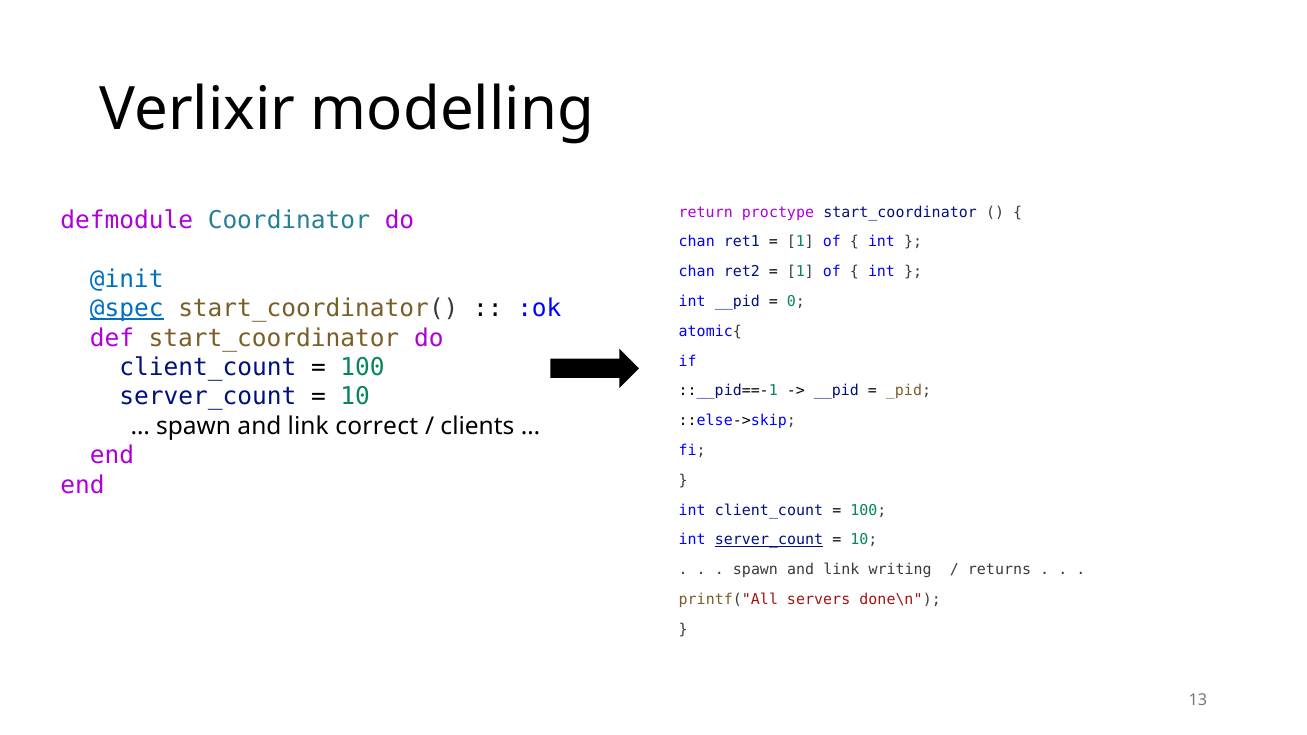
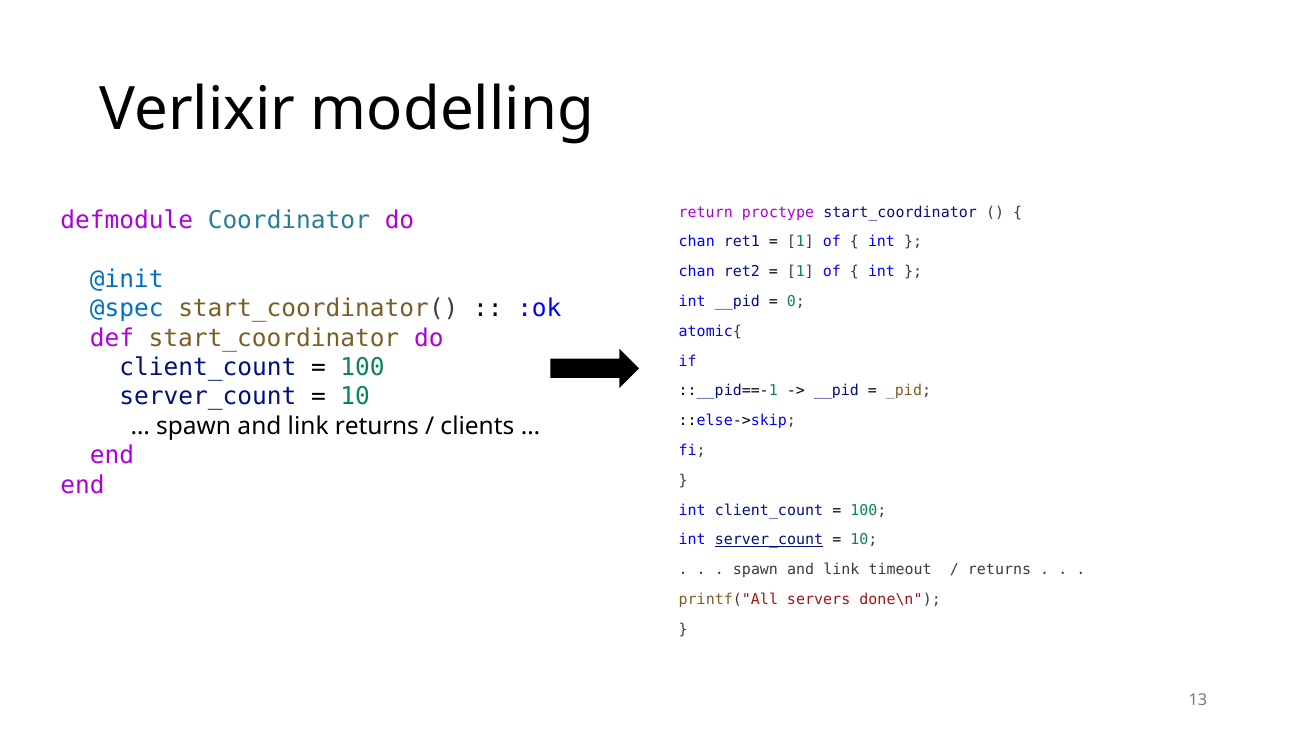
@spec underline: present -> none (127, 309)
link correct: correct -> returns (377, 426)
writing: writing -> timeout (900, 570)
